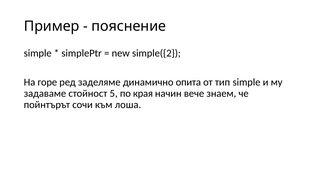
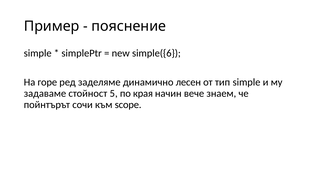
simple({2: simple({2 -> simple({6 (156, 53)
опита: опита -> лесен (188, 82)
лоша: лоша -> scope (128, 105)
